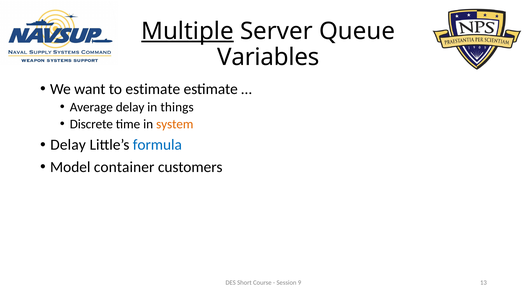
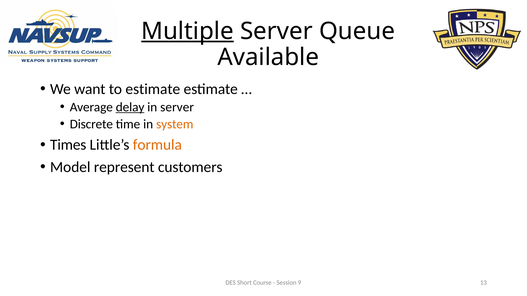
Variables: Variables -> Available (268, 57)
delay underline: none -> present (130, 107)
in things: things -> server (177, 107)
Delay: Delay -> Times (68, 145)
formula colour: blue -> orange (157, 145)
container: container -> represent (124, 167)
